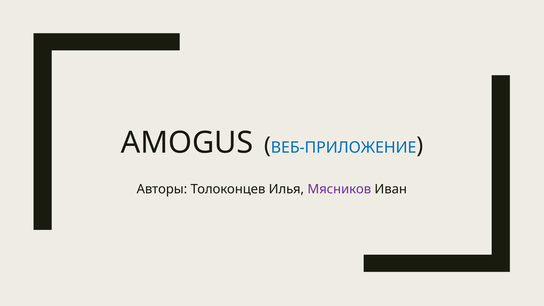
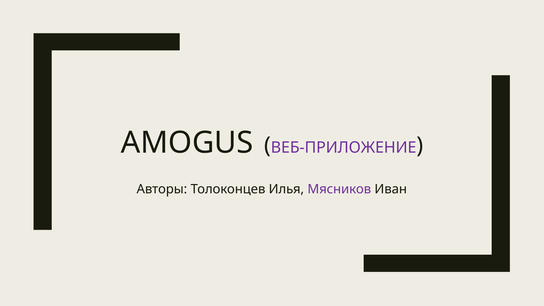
ВЕБ-ПРИЛОЖЕНИЕ colour: blue -> purple (344, 148)
